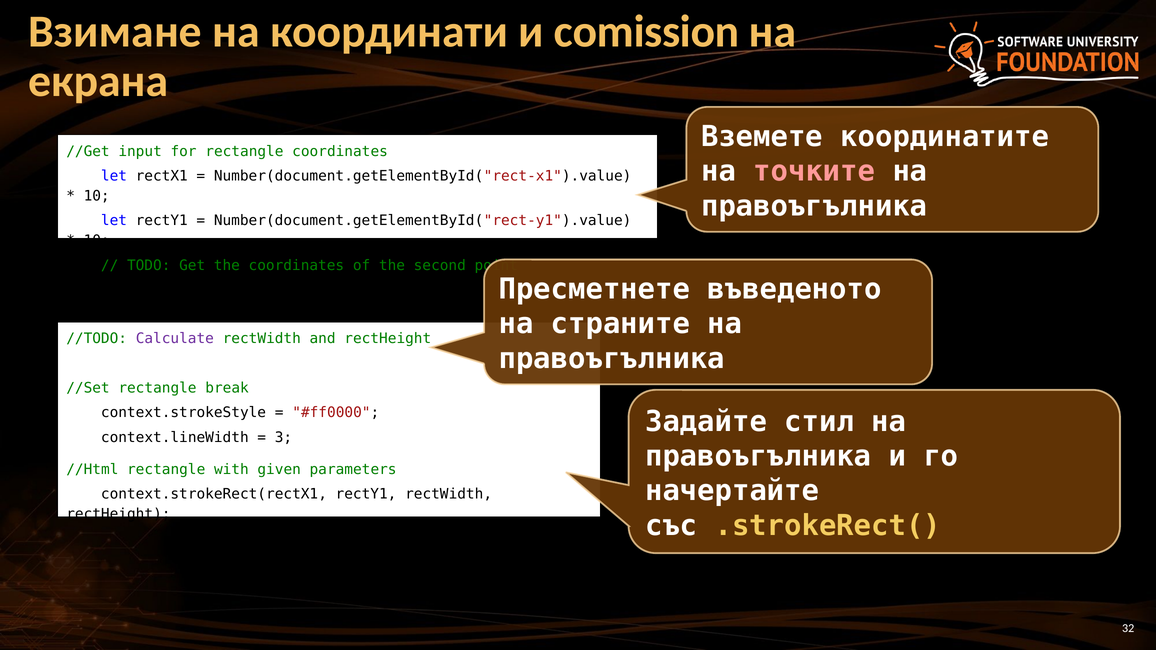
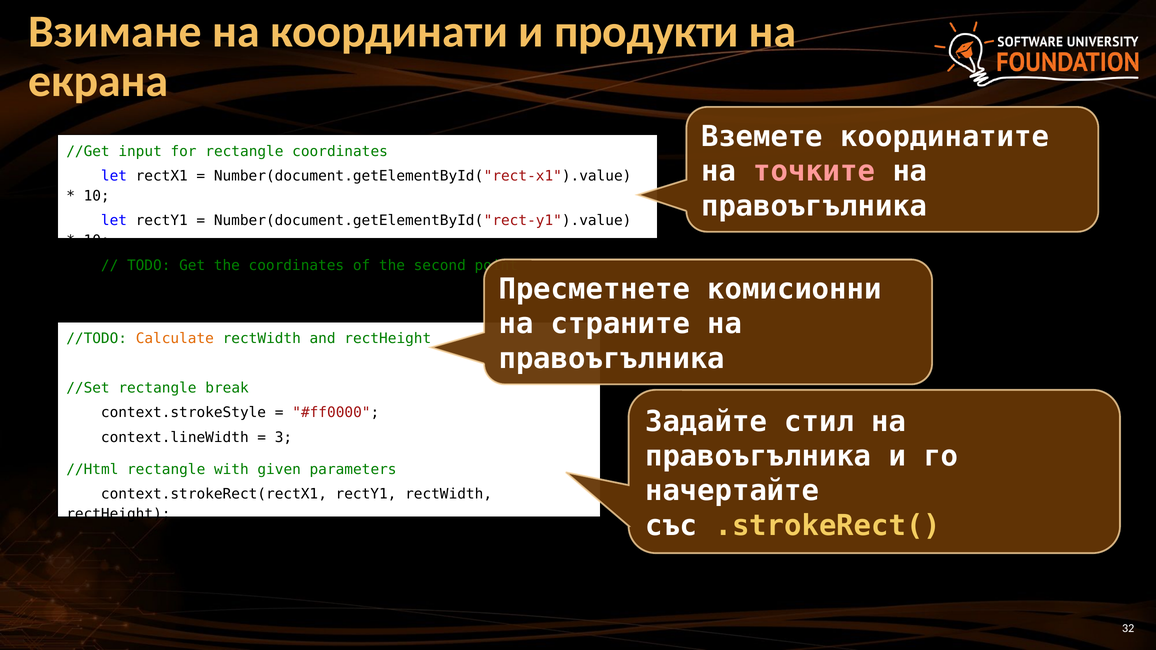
comission: comission -> продукти (647, 32)
въведеното: въведеното -> комисионни (795, 289)
Calculate colour: purple -> orange (175, 339)
